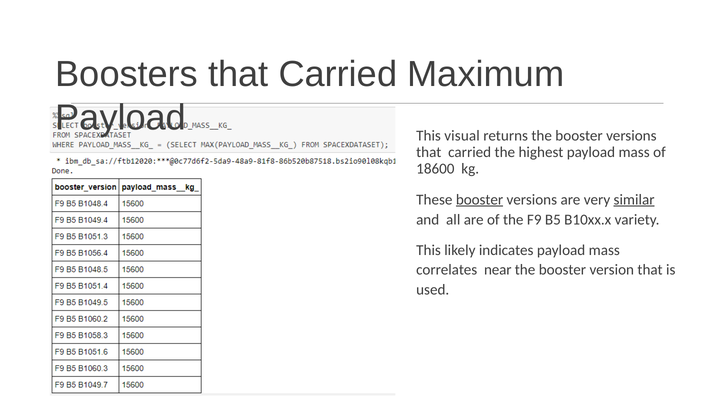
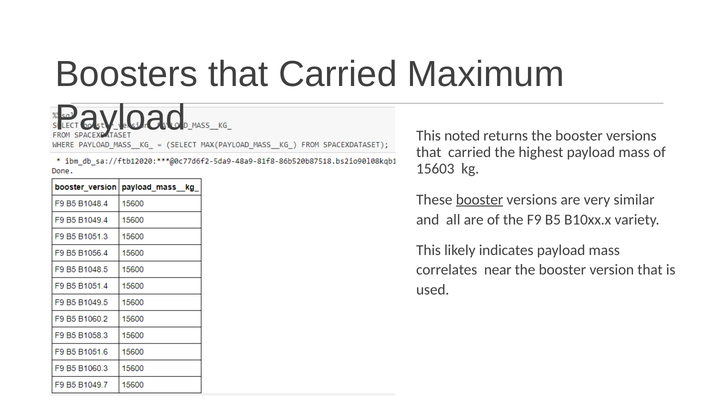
visual: visual -> noted (462, 136)
18600: 18600 -> 15603 (435, 168)
similar underline: present -> none (634, 200)
